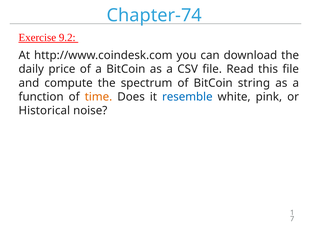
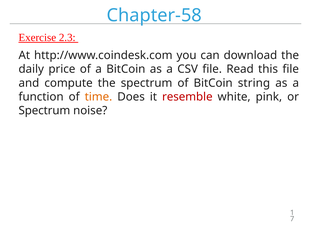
Chapter-74: Chapter-74 -> Chapter-58 (154, 15)
9.2: 9.2 -> 2.3 (67, 38)
resemble colour: blue -> red (187, 97)
Historical: Historical -> Spectrum (44, 111)
